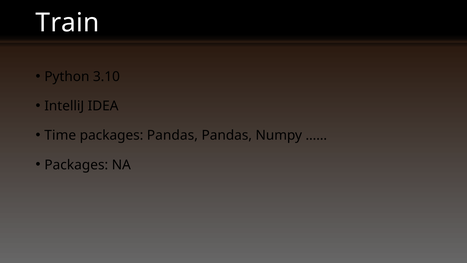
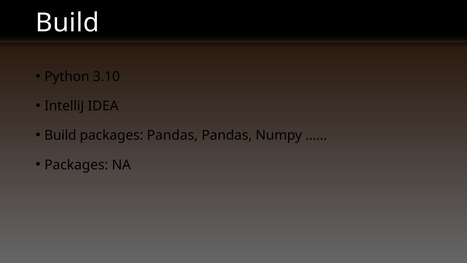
Train: Train -> Build (67, 23)
Time: Time -> Build (60, 135)
